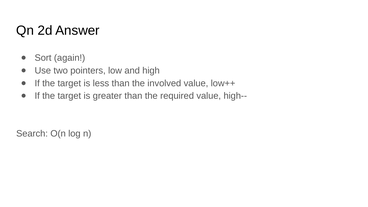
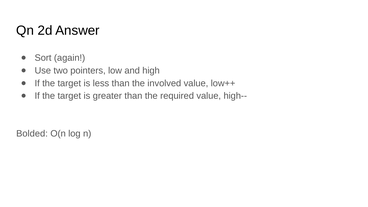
Search: Search -> Bolded (32, 134)
